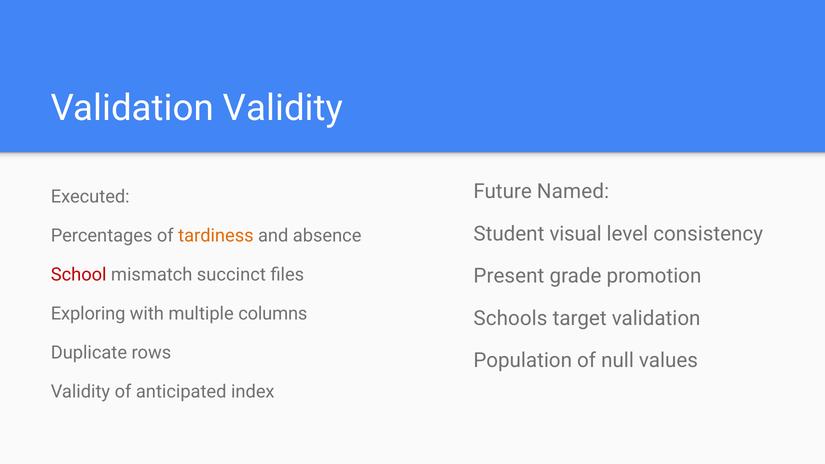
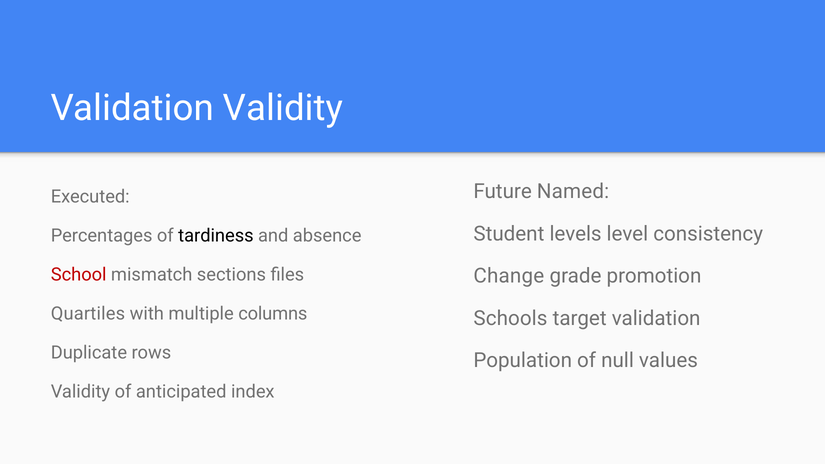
visual: visual -> levels (576, 234)
tardiness colour: orange -> black (216, 236)
succinct: succinct -> sections (231, 275)
Present: Present -> Change (509, 276)
Exploring: Exploring -> Quartiles (88, 314)
